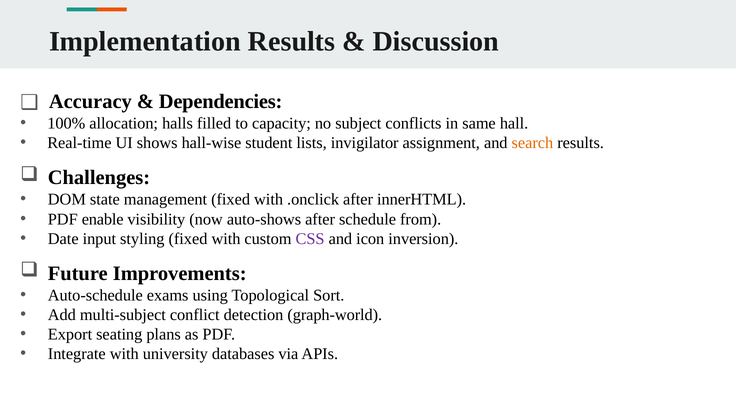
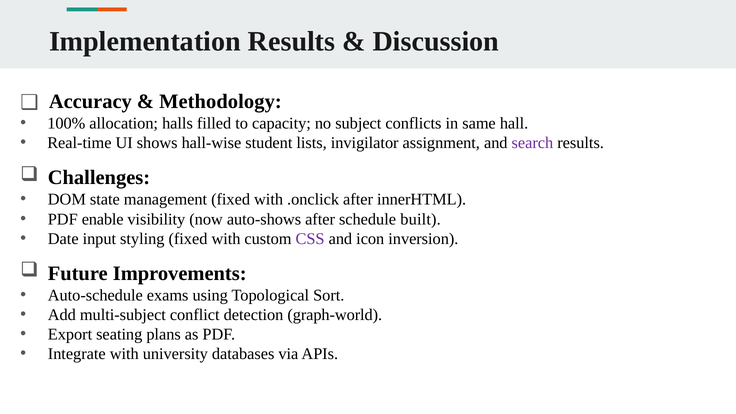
Dependencies: Dependencies -> Methodology (220, 102)
search colour: orange -> purple (532, 143)
from: from -> built (421, 219)
